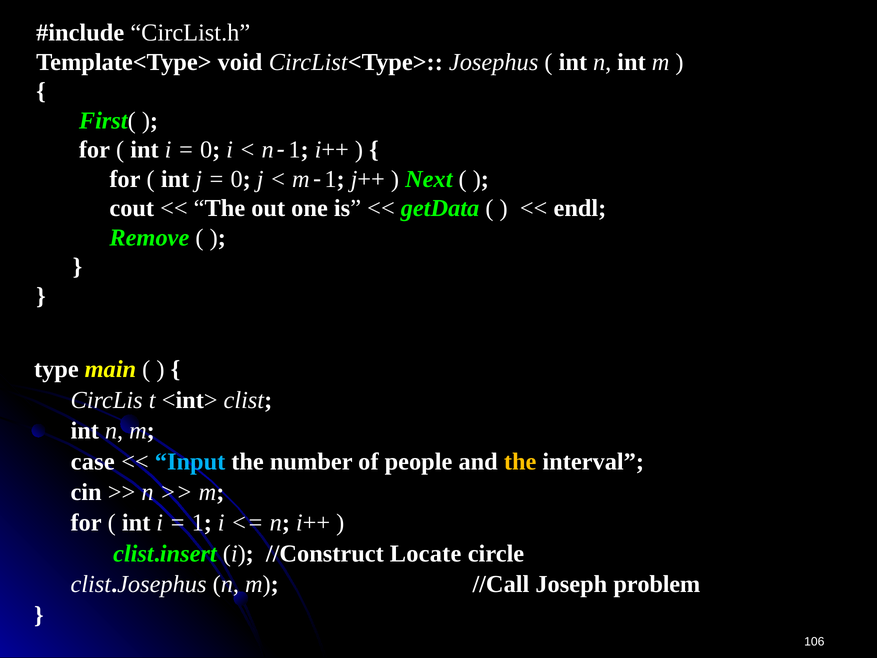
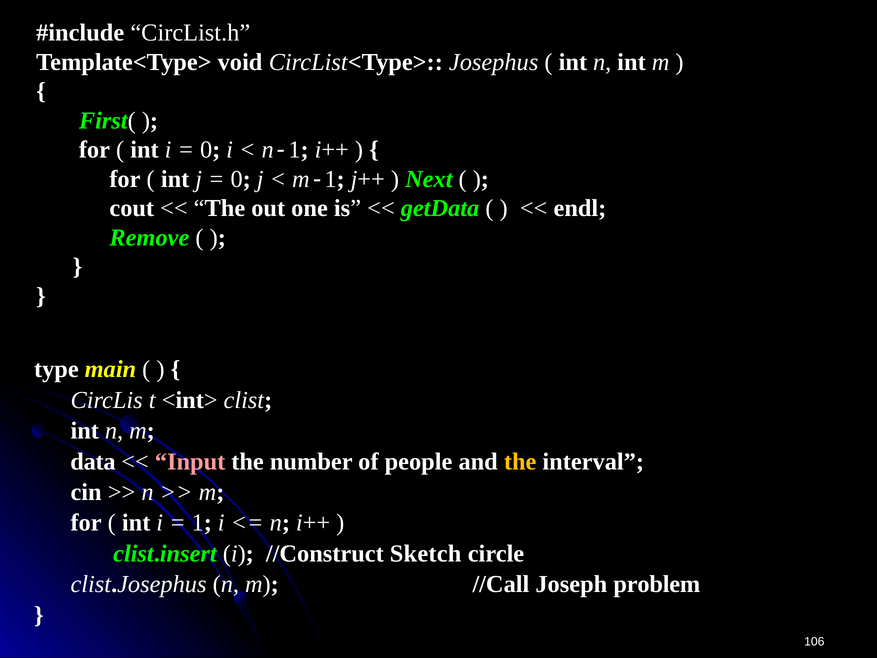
case: case -> data (93, 461)
Input colour: light blue -> pink (190, 461)
Locate: Locate -> Sketch (426, 553)
